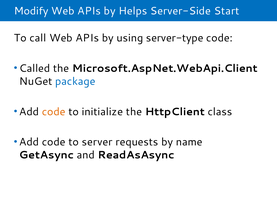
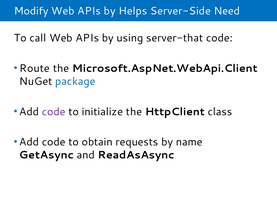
Start: Start -> Need (227, 11)
server-type: server-type -> server-that (175, 38)
Called: Called -> Route (35, 69)
code colour: orange -> purple (54, 112)
server: server -> obtain (97, 143)
